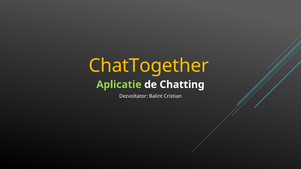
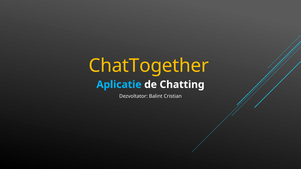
Aplicatie colour: light green -> light blue (119, 85)
